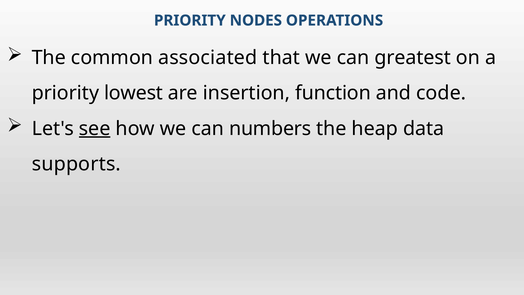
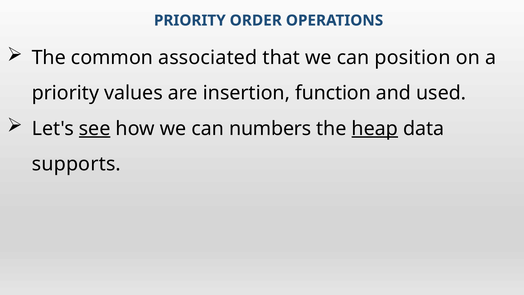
NODES: NODES -> ORDER (256, 20)
greatest: greatest -> position (413, 58)
lowest: lowest -> values (133, 93)
code: code -> used (441, 93)
heap underline: none -> present (375, 128)
